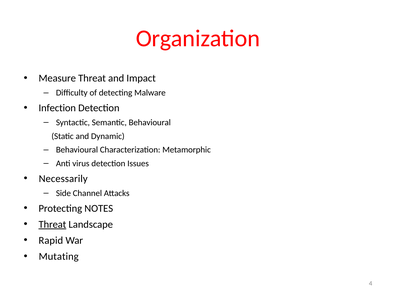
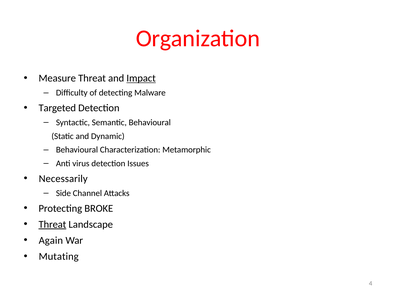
Impact underline: none -> present (141, 78)
Infection: Infection -> Targeted (57, 108)
NOTES: NOTES -> BROKE (99, 208)
Rapid: Rapid -> Again (51, 240)
